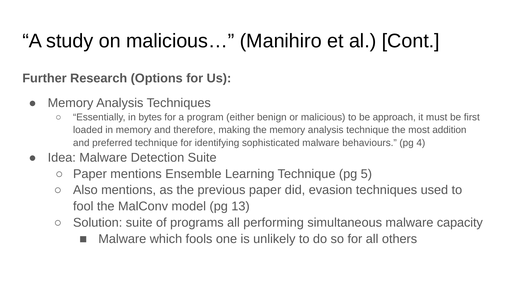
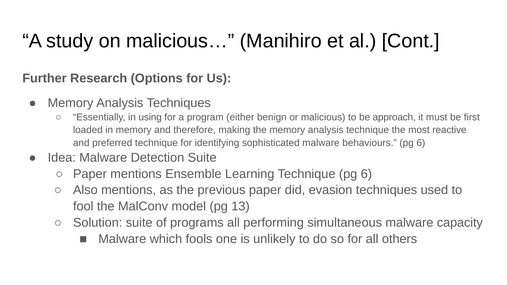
bytes: bytes -> using (150, 117)
addition: addition -> reactive (449, 130)
behaviours pg 4: 4 -> 6 (421, 143)
Technique pg 5: 5 -> 6 (366, 174)
